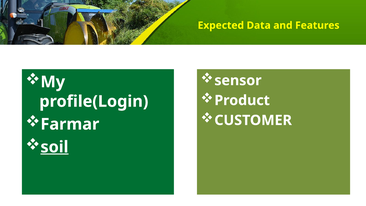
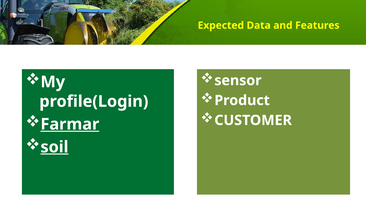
Farmar underline: none -> present (70, 124)
